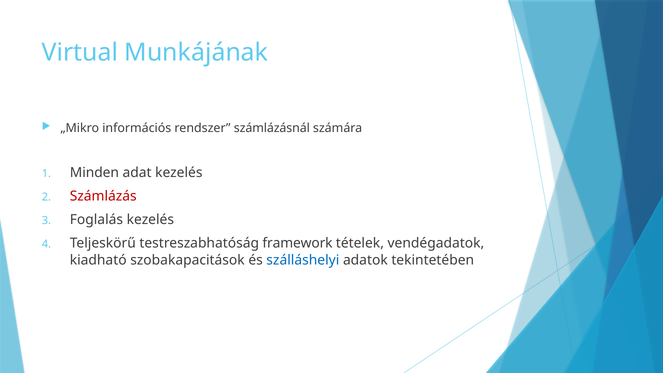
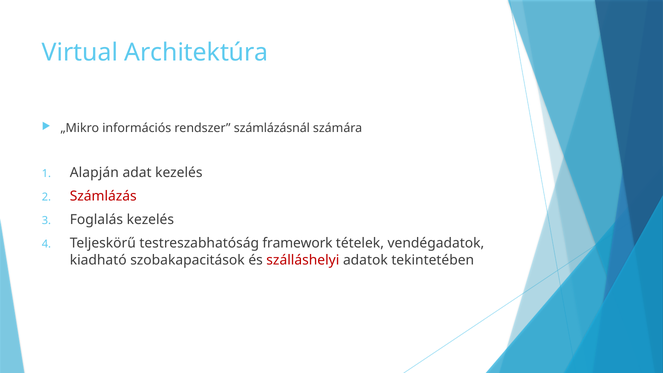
Munkájának: Munkájának -> Architektúra (196, 52)
Minden: Minden -> Alapján (94, 173)
szálláshelyi colour: blue -> red (303, 260)
